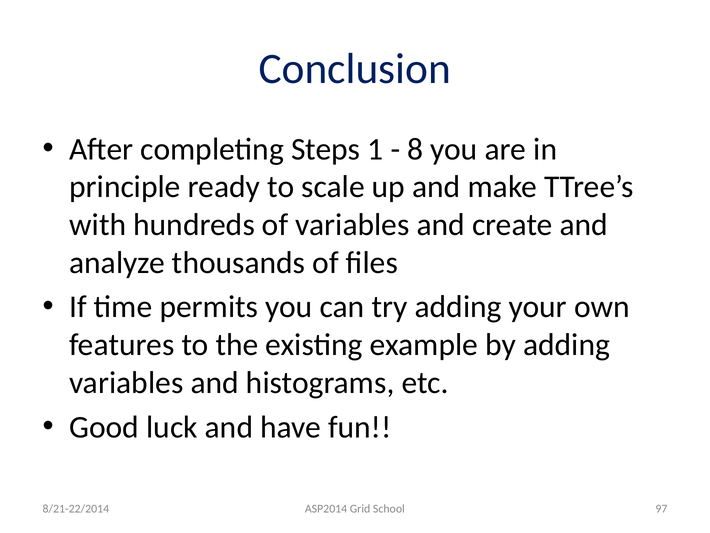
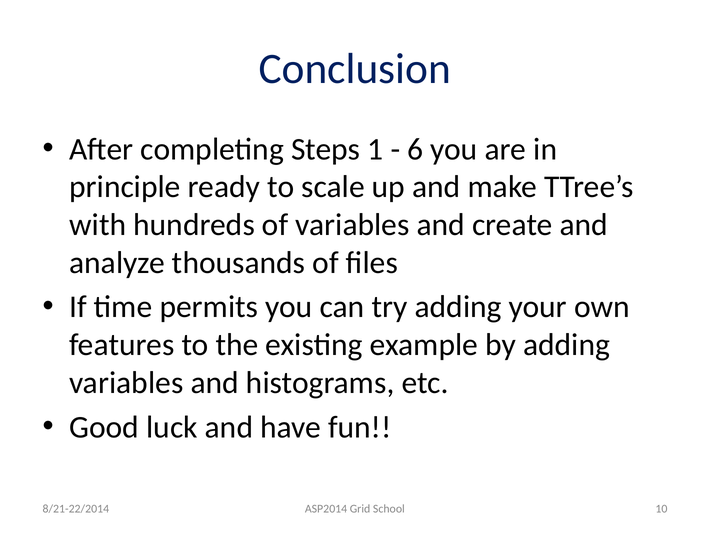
8: 8 -> 6 (415, 149)
97: 97 -> 10 (661, 508)
